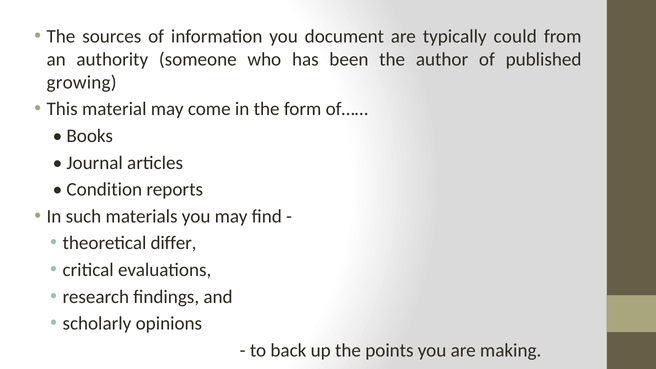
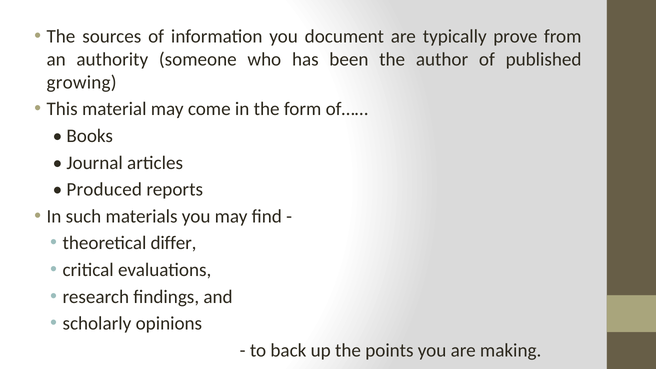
could: could -> prove (515, 36)
Condition: Condition -> Produced (104, 190)
